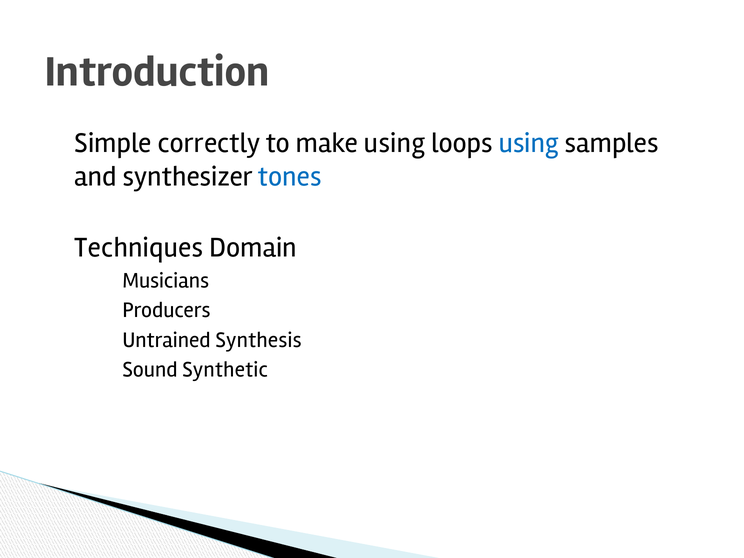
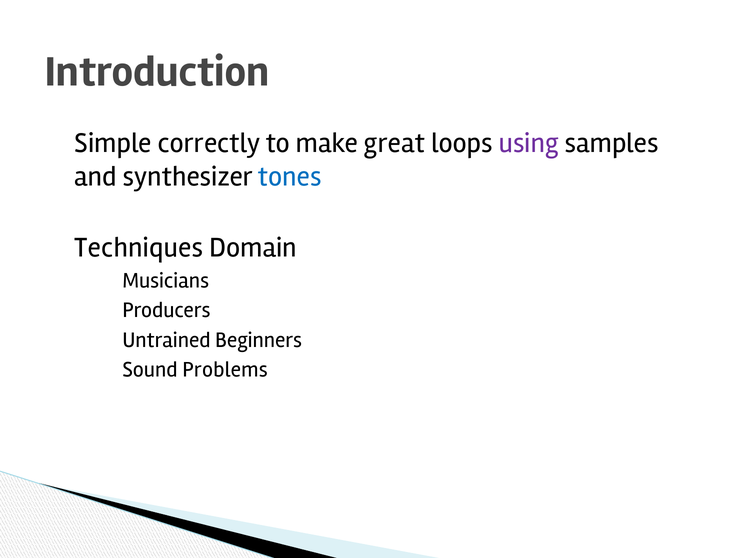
make using: using -> great (395, 143)
using colour: blue -> purple (529, 143)
Synthesis: Synthesis -> Beginners (259, 340)
Synthetic: Synthetic -> Problems (225, 369)
